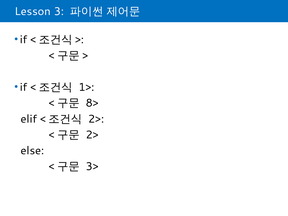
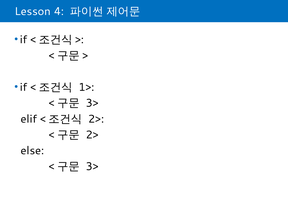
3: 3 -> 4 (59, 11)
8>: 8> -> 3> (92, 103)
